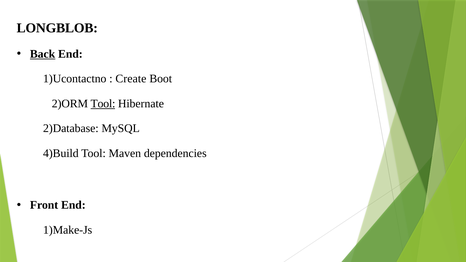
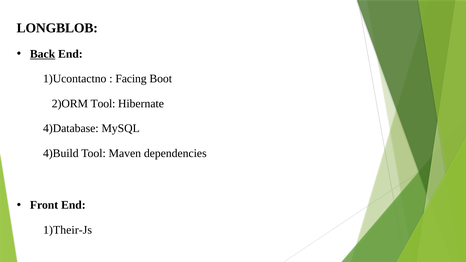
Create: Create -> Facing (131, 79)
Tool underline: present -> none (103, 104)
2)Database: 2)Database -> 4)Database (71, 129)
1)Make-Js: 1)Make-Js -> 1)Their-Js (68, 230)
